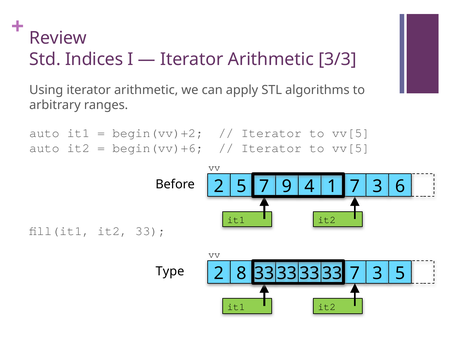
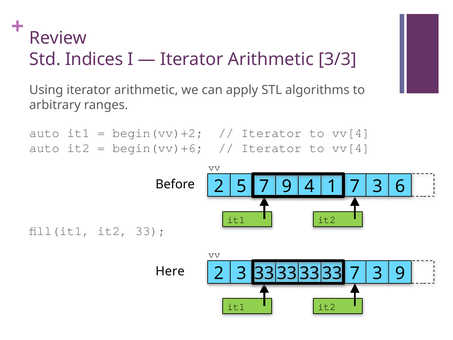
vv[5: vv[5 -> vv[4 (351, 133)
vv[5: vv[5 -> vv[4 (351, 148)
Type: Type -> Here (170, 271)
2 8: 8 -> 3 (242, 273)
3 5: 5 -> 9 (400, 273)
